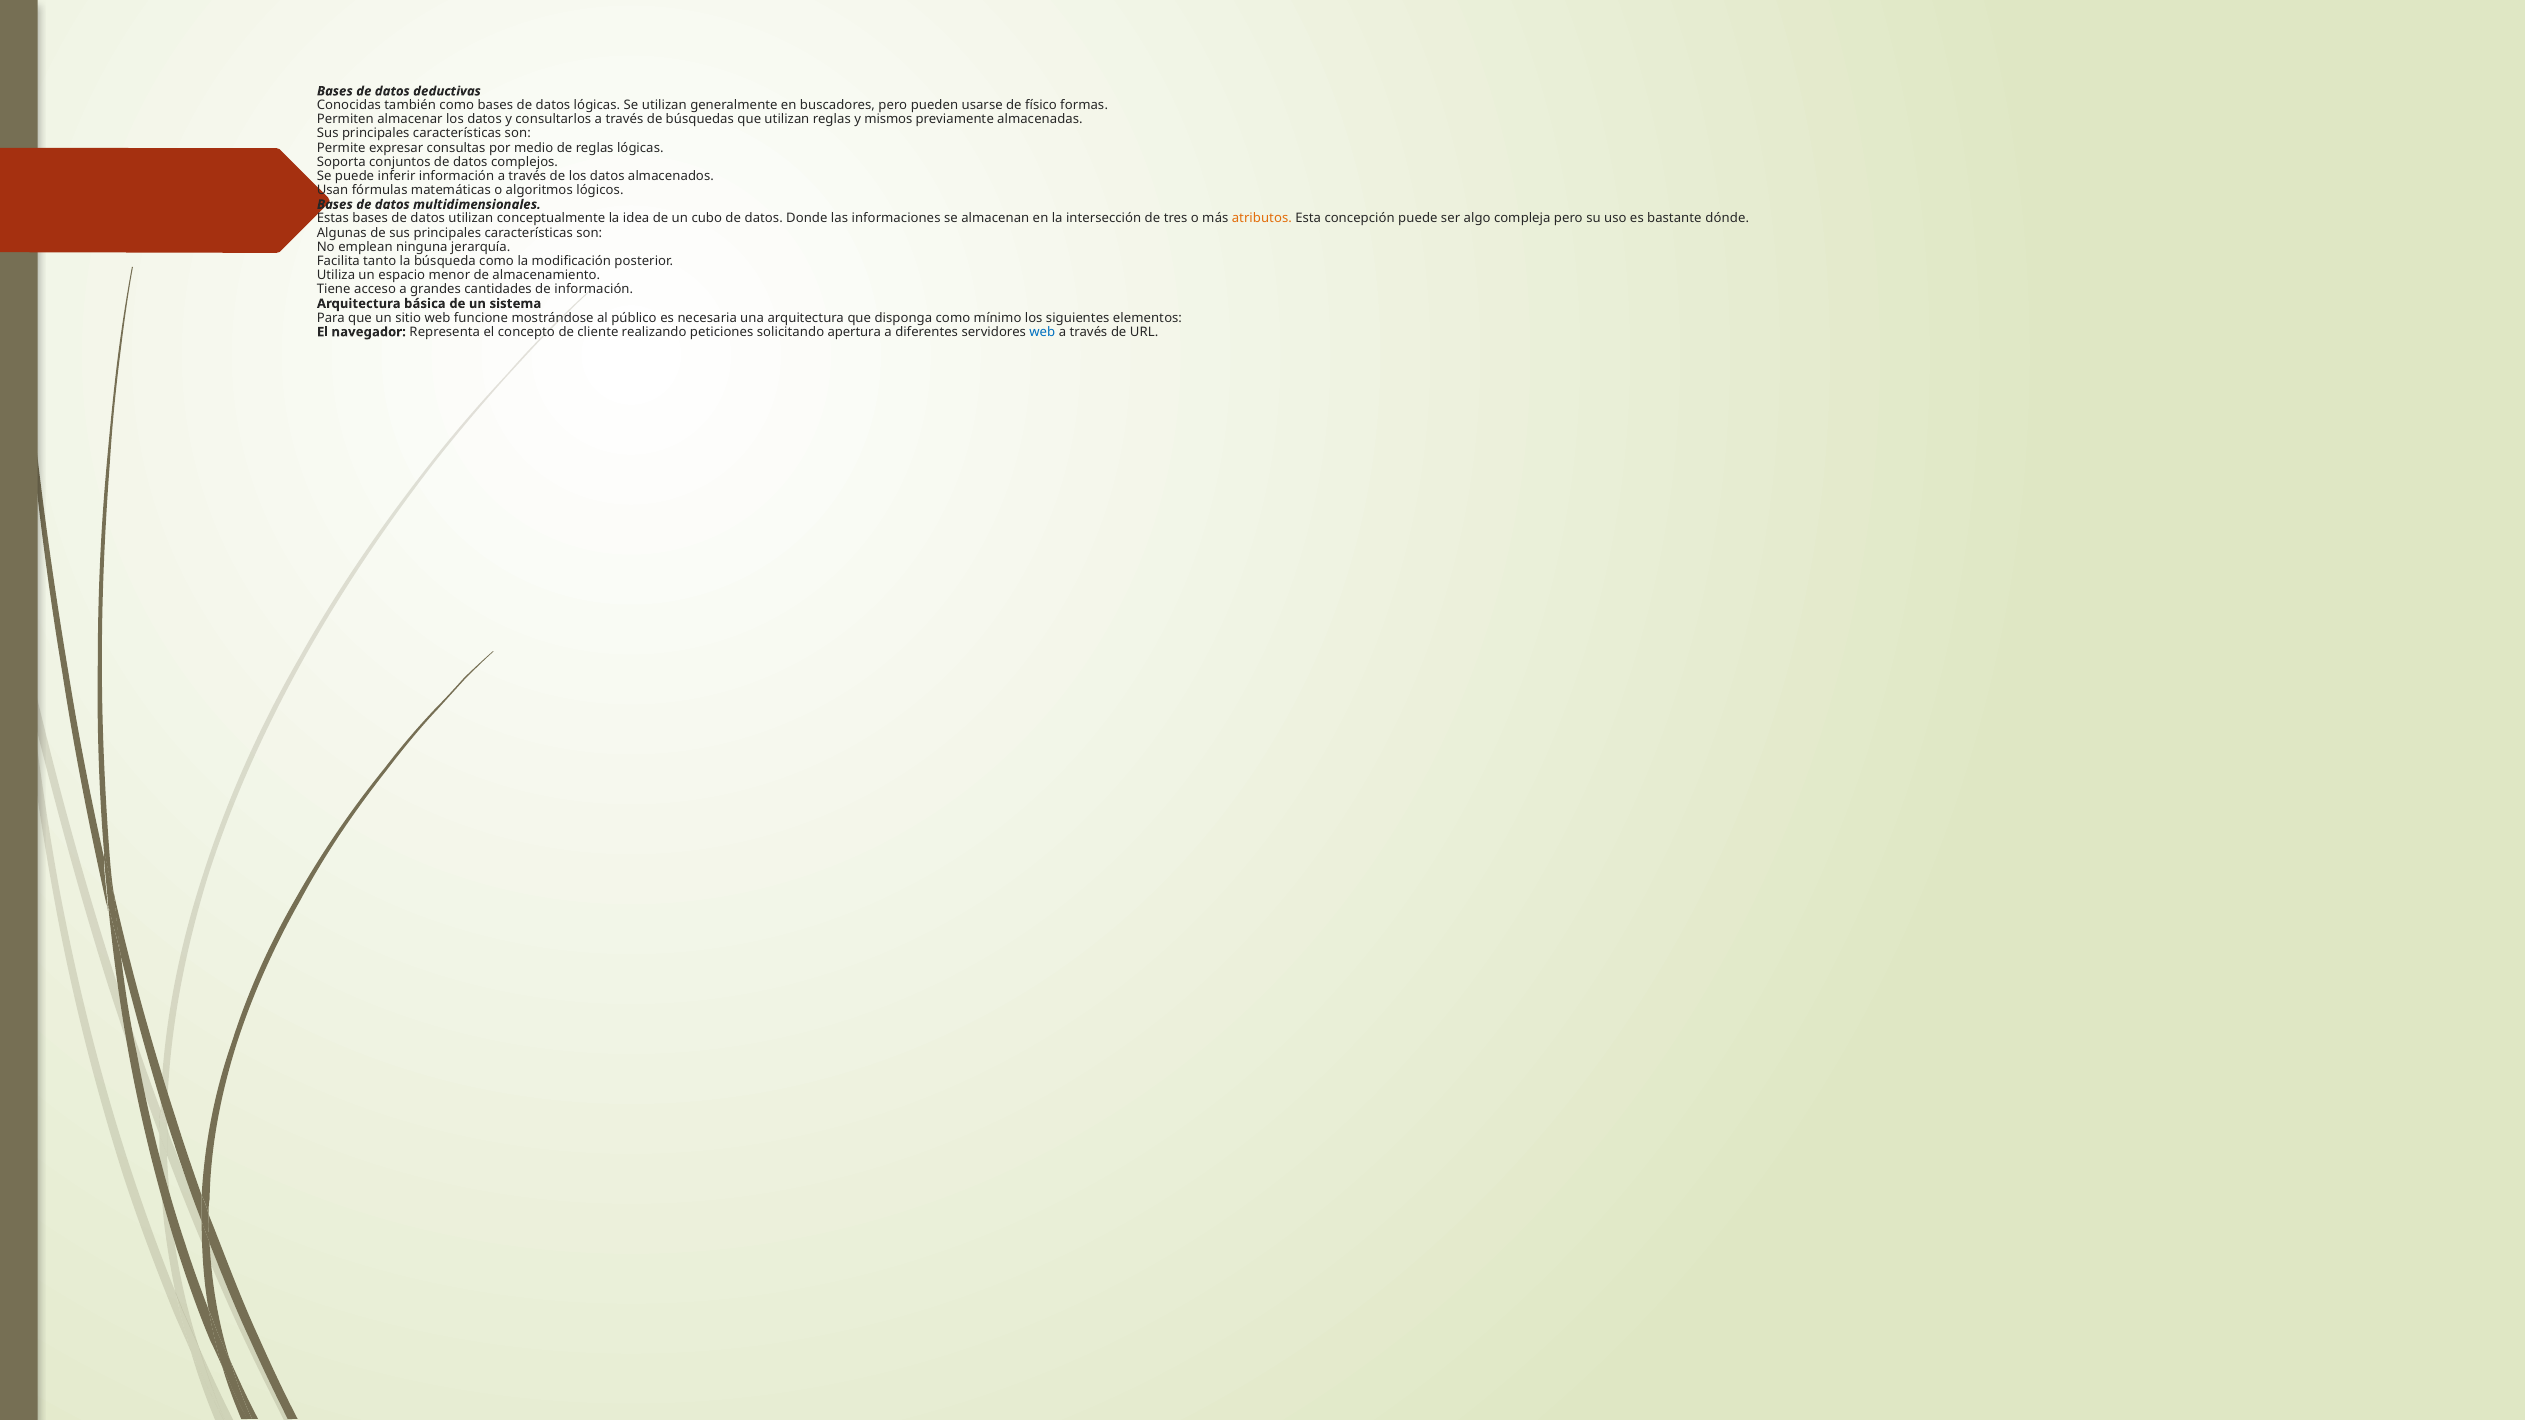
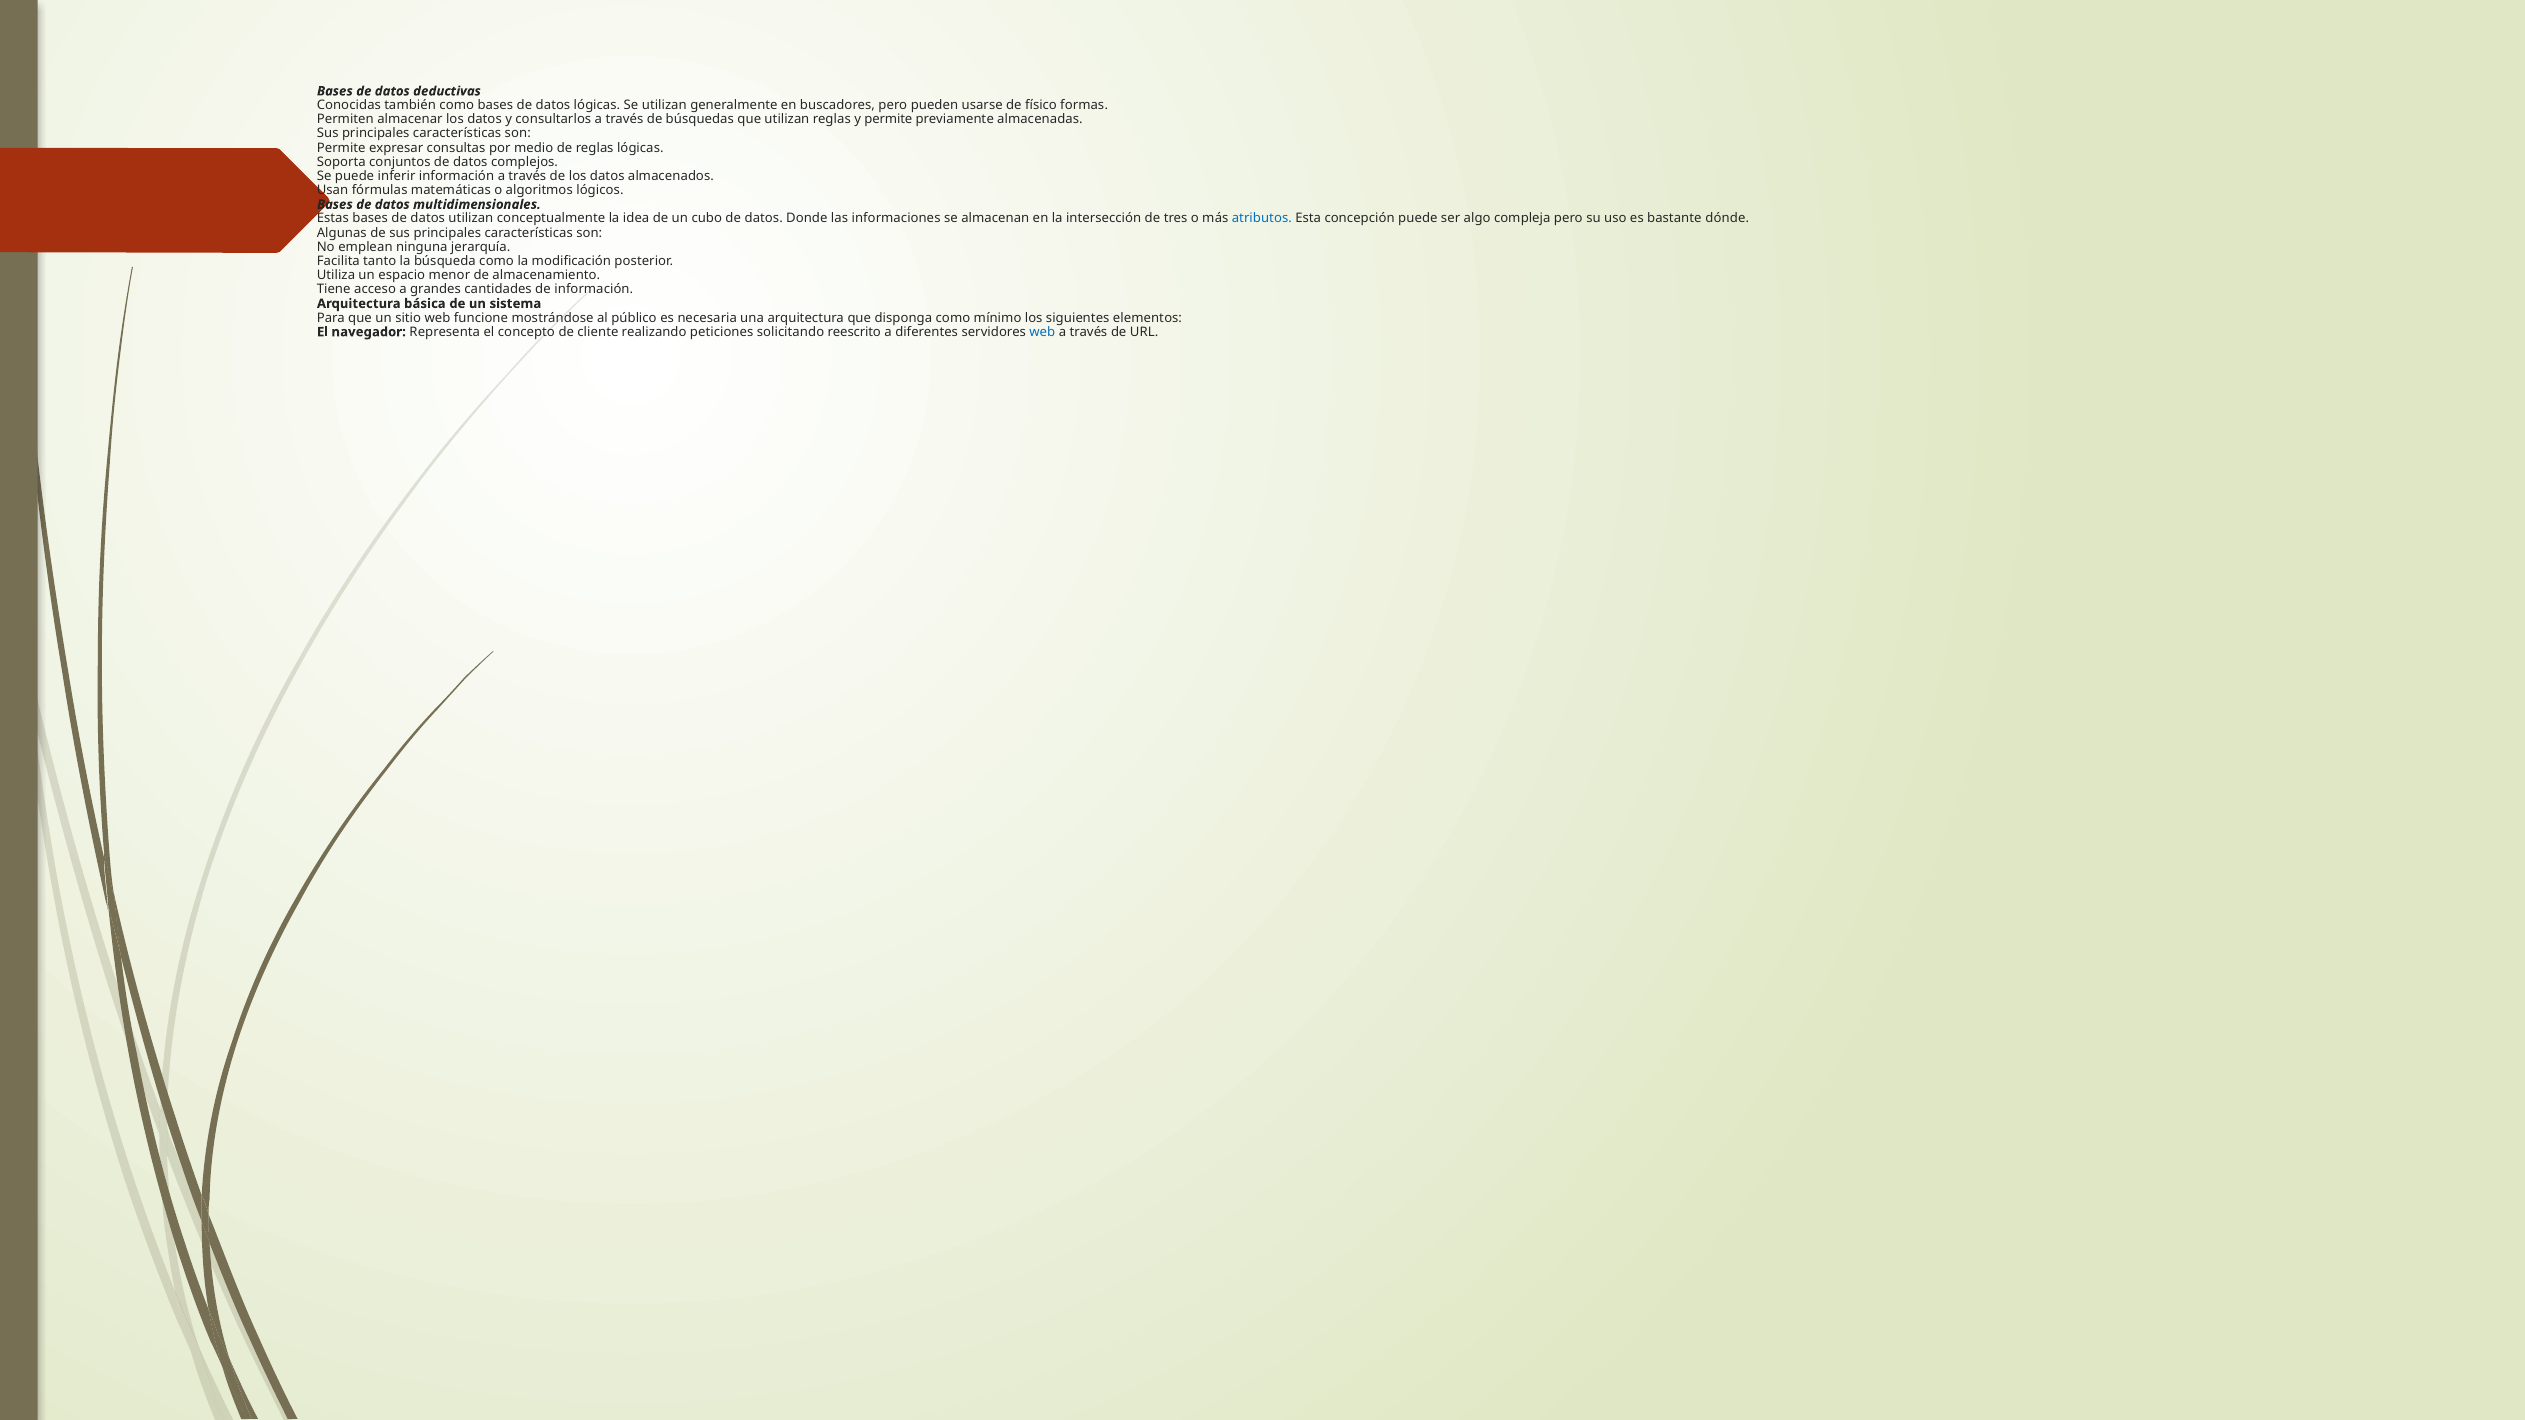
y mismos: mismos -> permite (888, 120)
atributos colour: orange -> blue (1262, 219)
apertura: apertura -> reescrito (854, 332)
